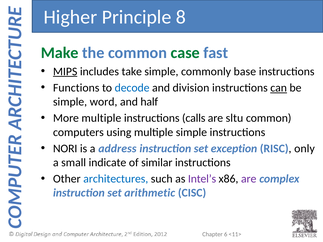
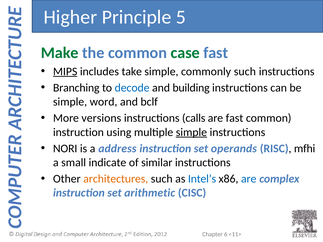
8: 8 -> 5 (181, 17)
commonly base: base -> such (245, 72)
Functions: Functions -> Branching (76, 88)
division: division -> building (191, 88)
can underline: present -> none (279, 88)
half: half -> bclf (149, 102)
More multiple: multiple -> versions (101, 118)
are sltu: sltu -> fast (235, 118)
computers: computers -> instruction (78, 132)
simple underline: none -> present (191, 132)
exception: exception -> operands (234, 149)
only: only -> mfhi (305, 149)
architectures colour: blue -> orange (116, 179)
Intel’s colour: purple -> blue (202, 179)
are colour: purple -> blue (249, 179)
